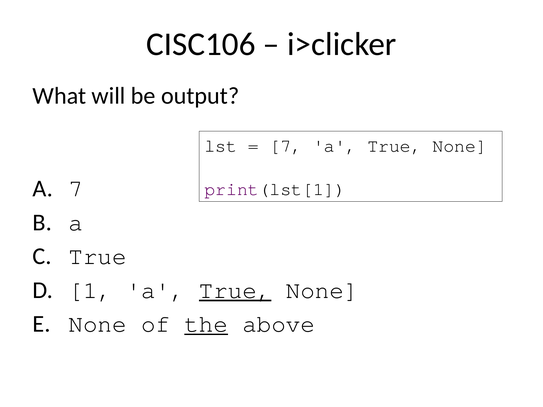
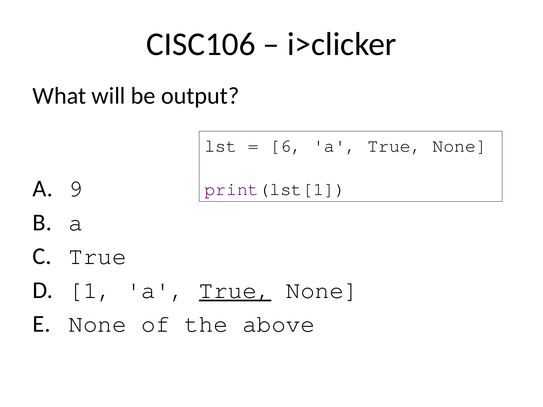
7: 7 -> 6 (286, 146)
A 7: 7 -> 9 (76, 189)
the underline: present -> none (206, 324)
